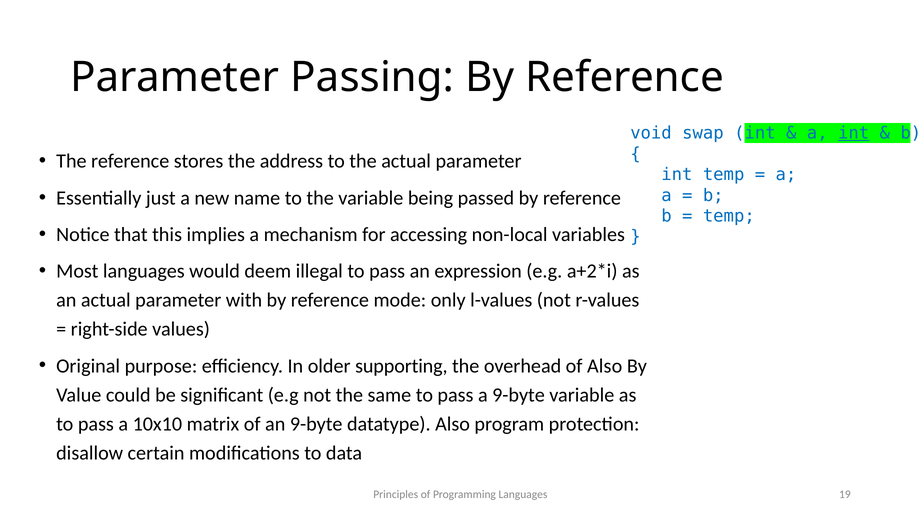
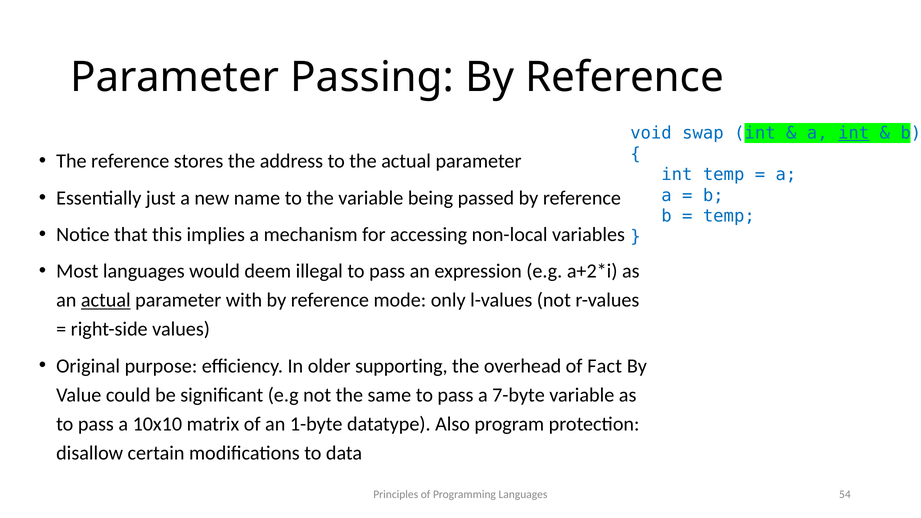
actual underline: none -> present (106, 300)
of Also: Also -> Fact (605, 366)
a 9-byte: 9-byte -> 7-byte (518, 395)
an 9-byte: 9-byte -> 1-byte (316, 424)
19: 19 -> 54 (845, 495)
